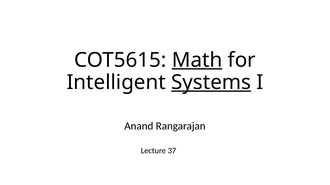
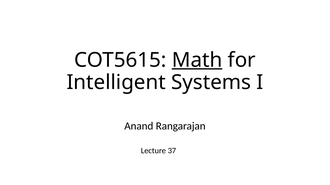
Systems underline: present -> none (211, 82)
